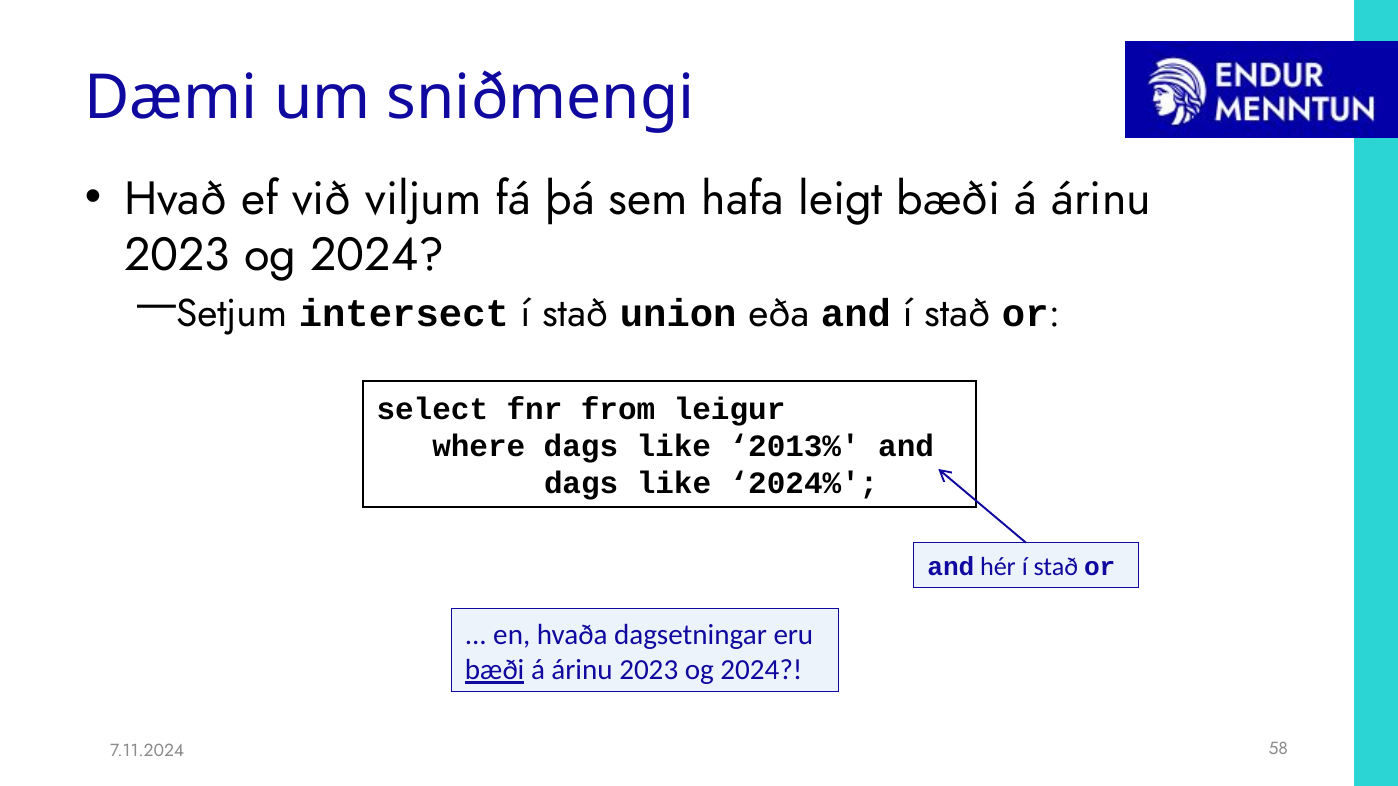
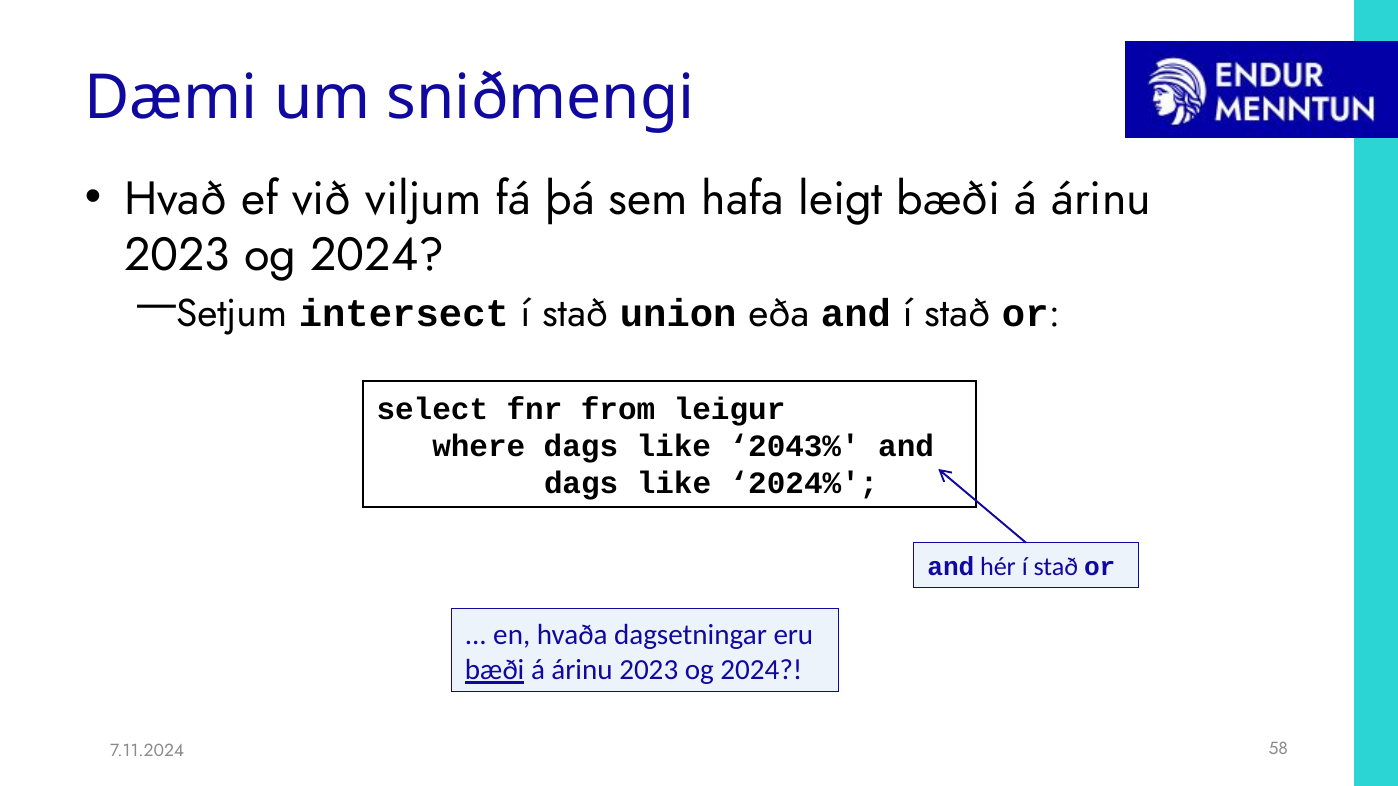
2013%: 2013% -> 2043% (795, 446)
